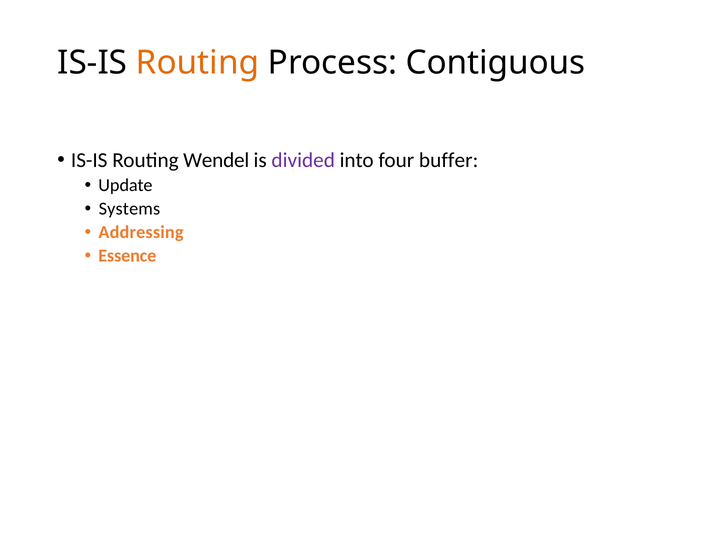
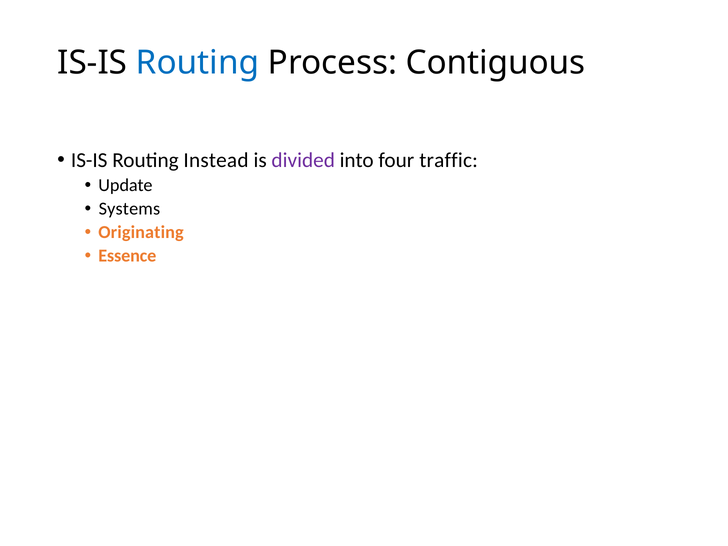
Routing colour: orange -> blue (198, 63)
Wendel: Wendel -> Instead (216, 160)
buffer: buffer -> traffic (449, 160)
Addressing: Addressing -> Originating (141, 232)
